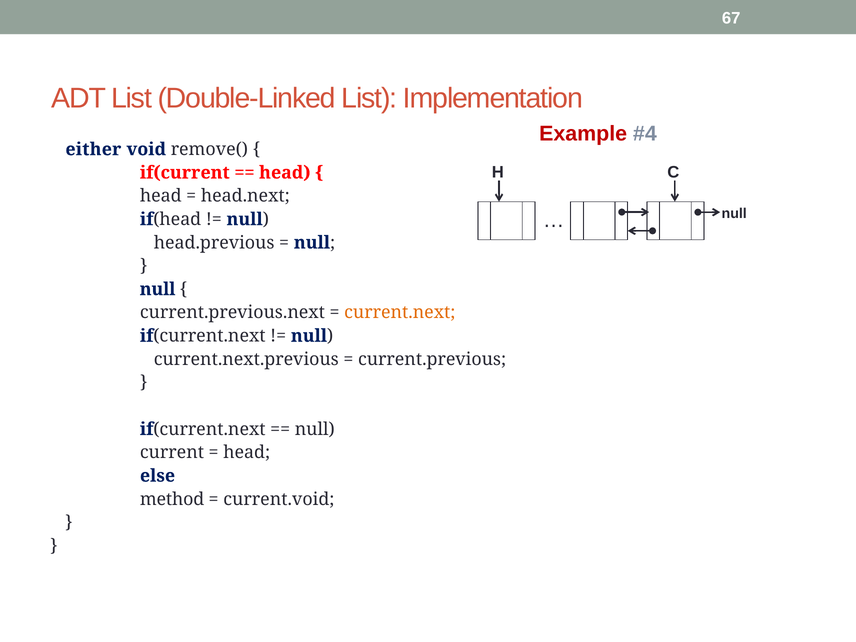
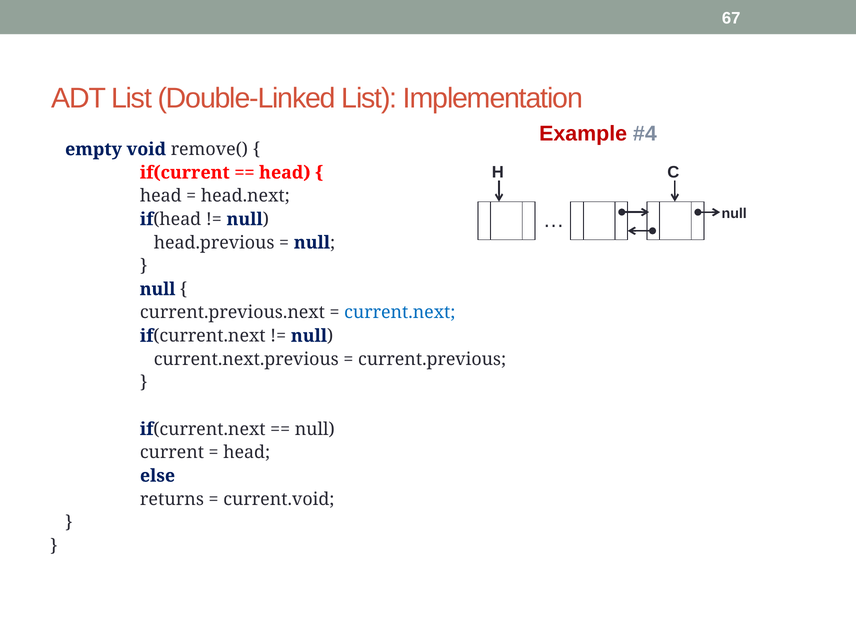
either: either -> empty (93, 149)
current.next colour: orange -> blue (400, 313)
method: method -> returns (172, 499)
